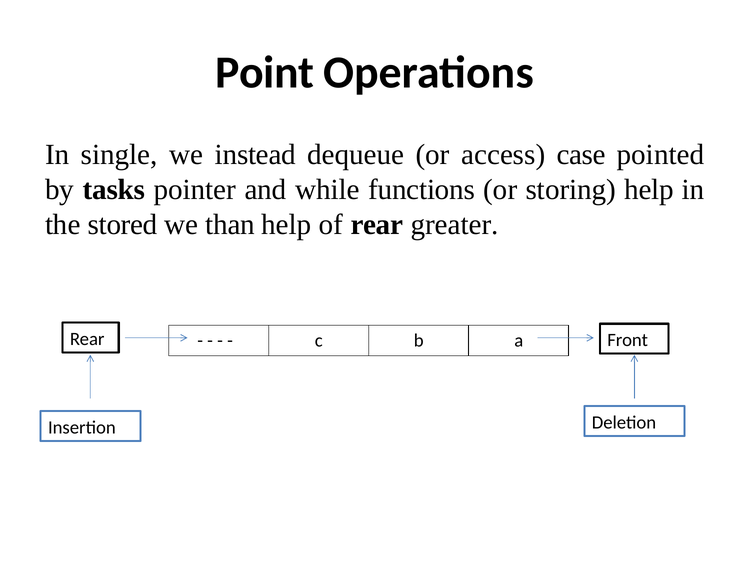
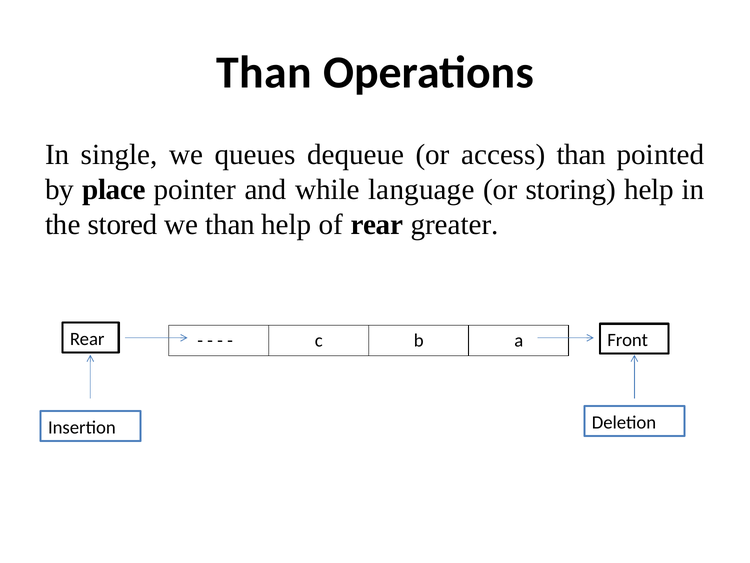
Point: Point -> Than (264, 73)
instead: instead -> queues (255, 154)
access case: case -> than (581, 154)
tasks: tasks -> place (114, 189)
functions: functions -> language (421, 189)
